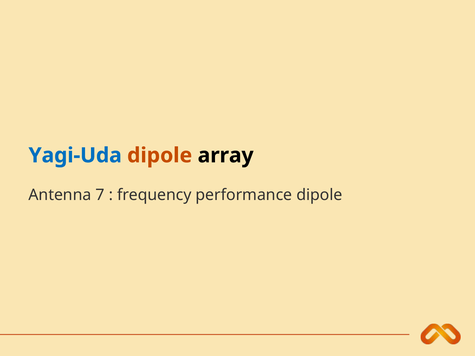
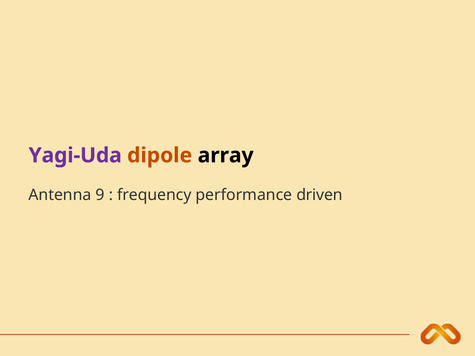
Yagi-Uda colour: blue -> purple (75, 156)
7: 7 -> 9 (100, 195)
performance dipole: dipole -> driven (320, 195)
